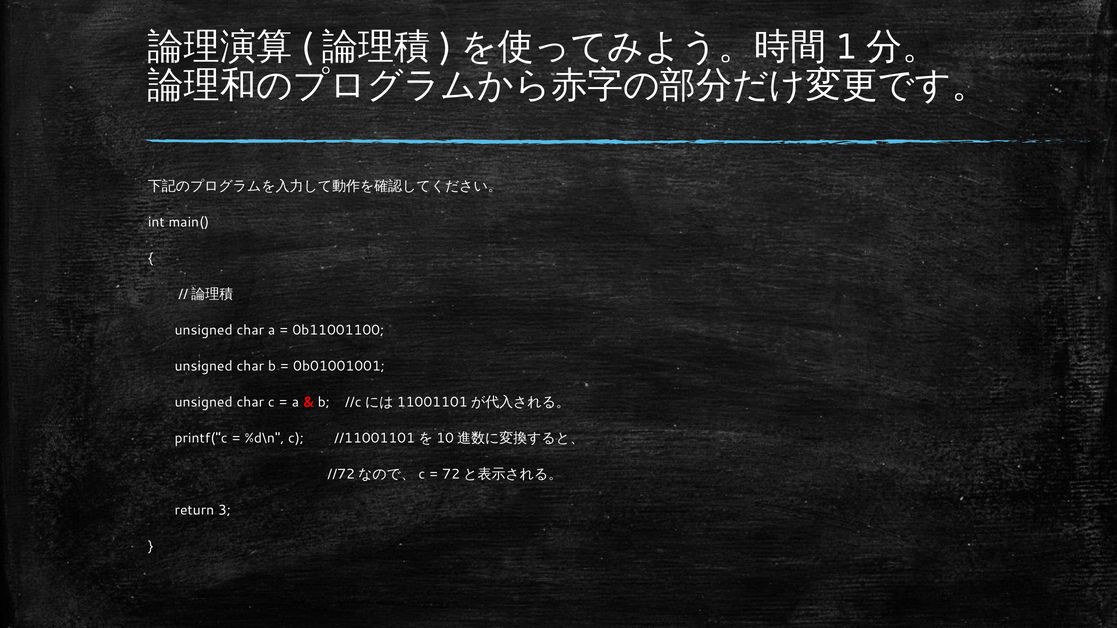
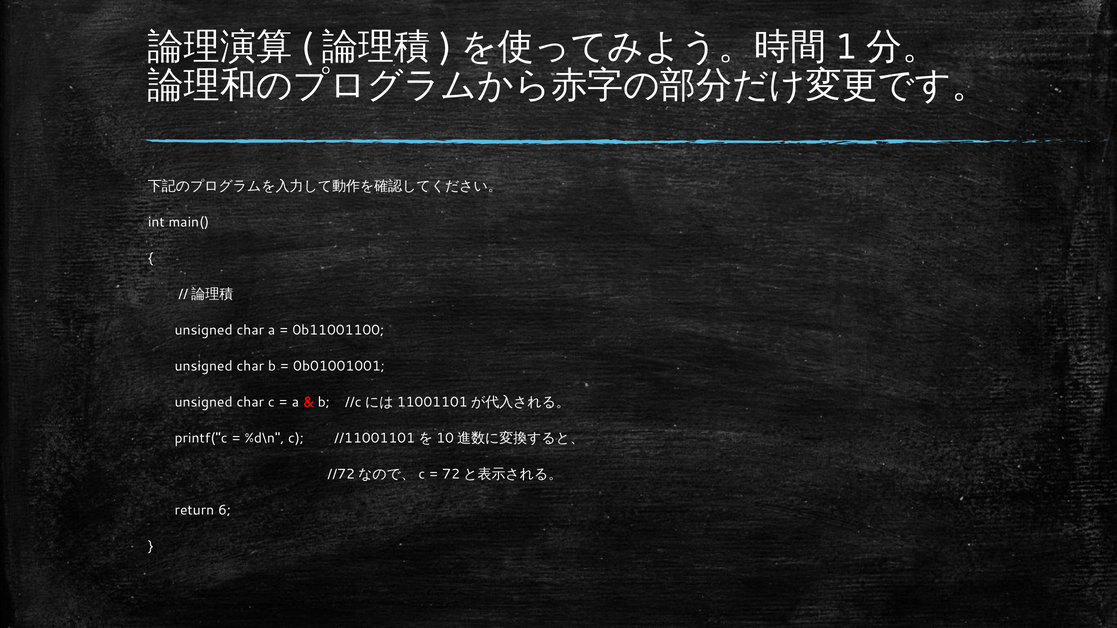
3: 3 -> 6 (224, 510)
